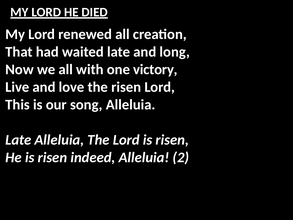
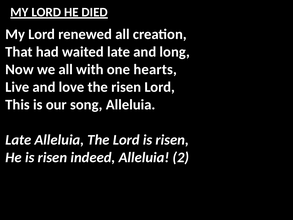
victory: victory -> hearts (155, 69)
